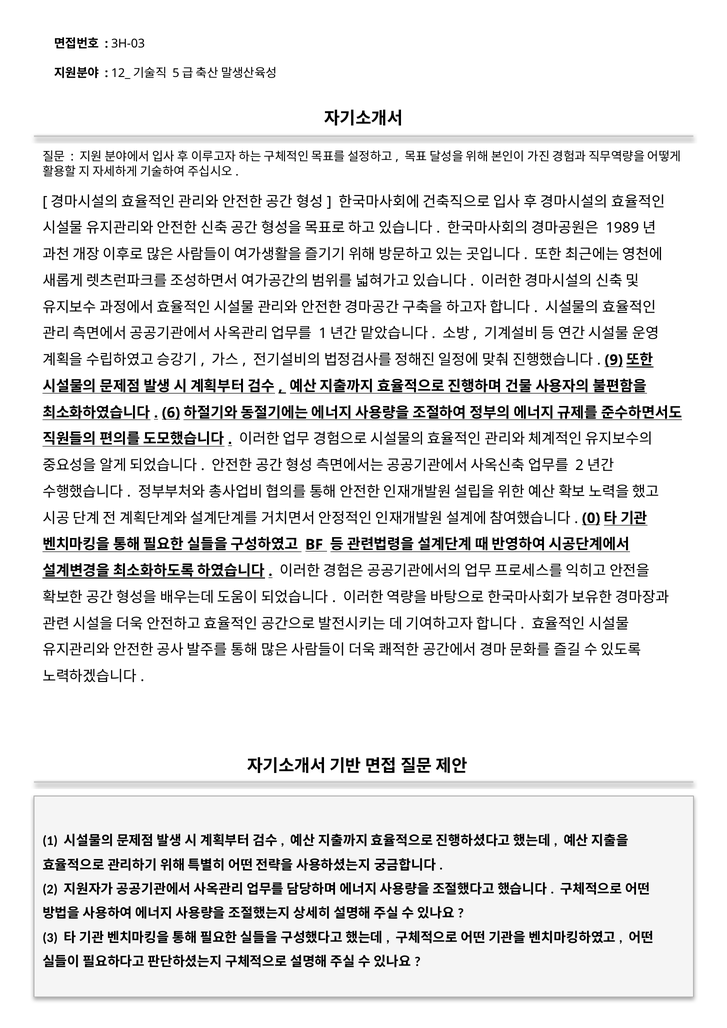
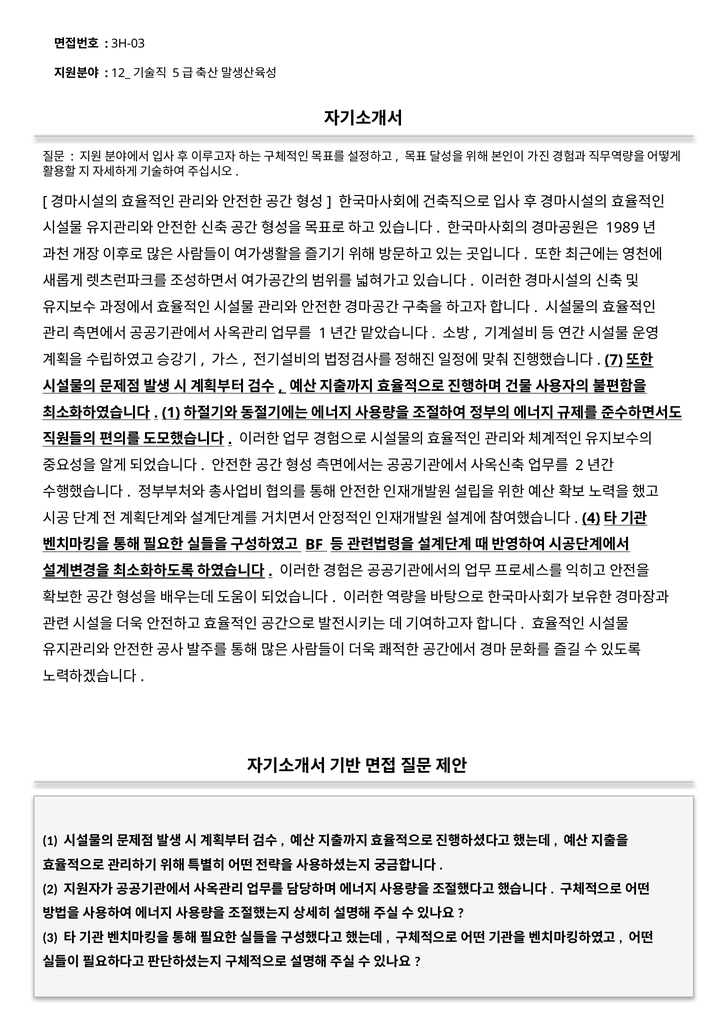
9: 9 -> 7 (614, 360)
6: 6 -> 1 (171, 413)
0: 0 -> 4 (591, 518)
